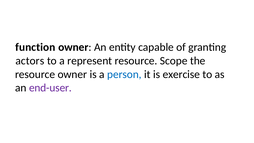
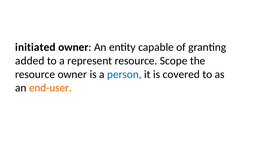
function: function -> initiated (35, 47)
actors: actors -> added (30, 61)
exercise: exercise -> covered (181, 74)
end-user colour: purple -> orange (50, 88)
